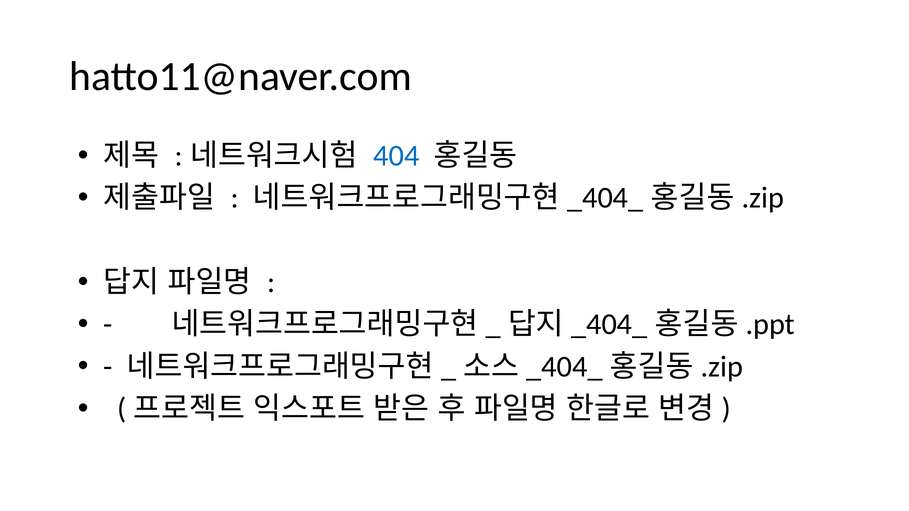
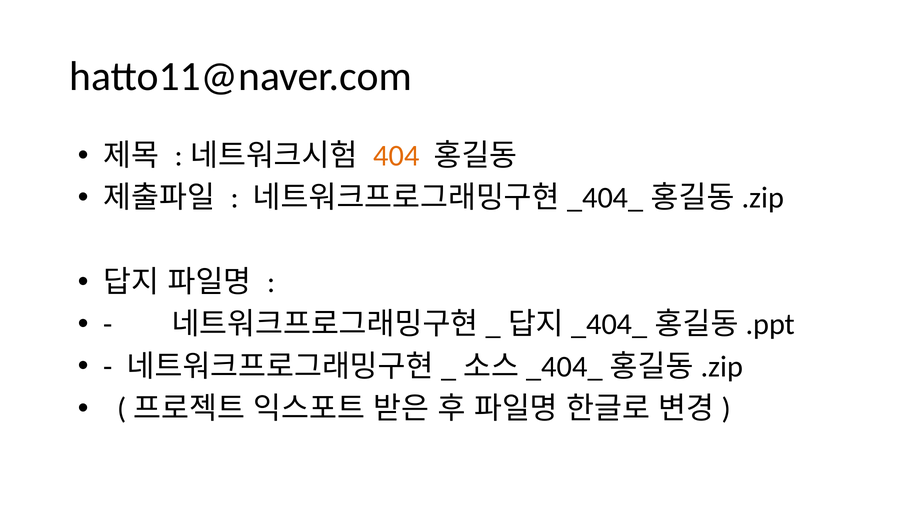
404 colour: blue -> orange (396, 156)
